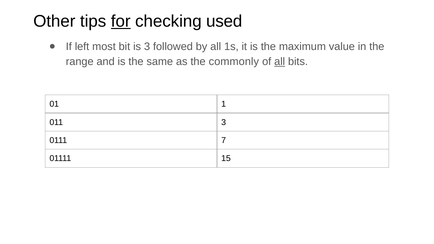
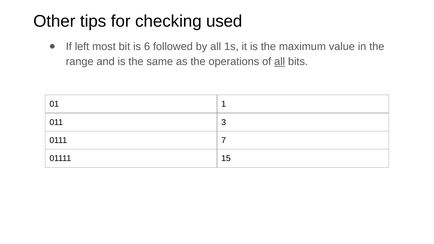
for underline: present -> none (121, 21)
is 3: 3 -> 6 (147, 47)
commonly: commonly -> operations (234, 62)
